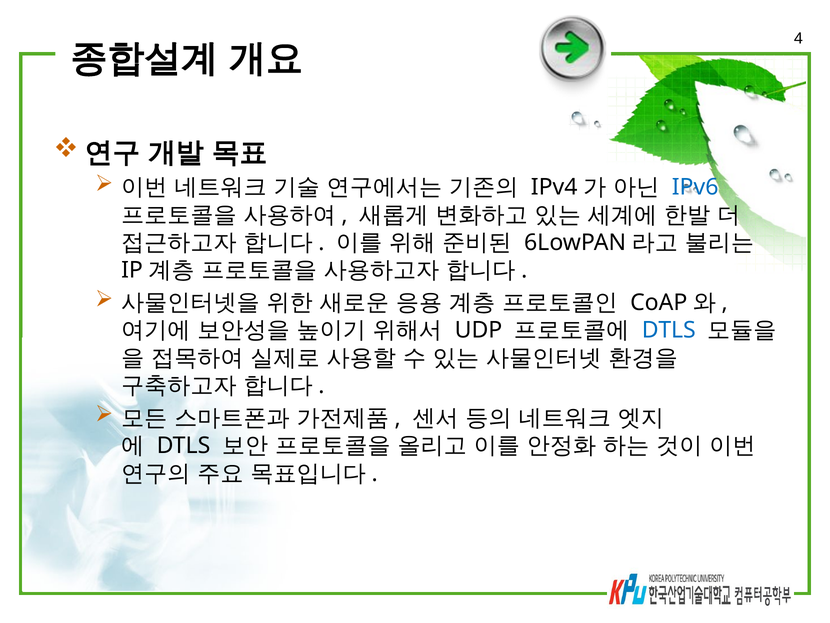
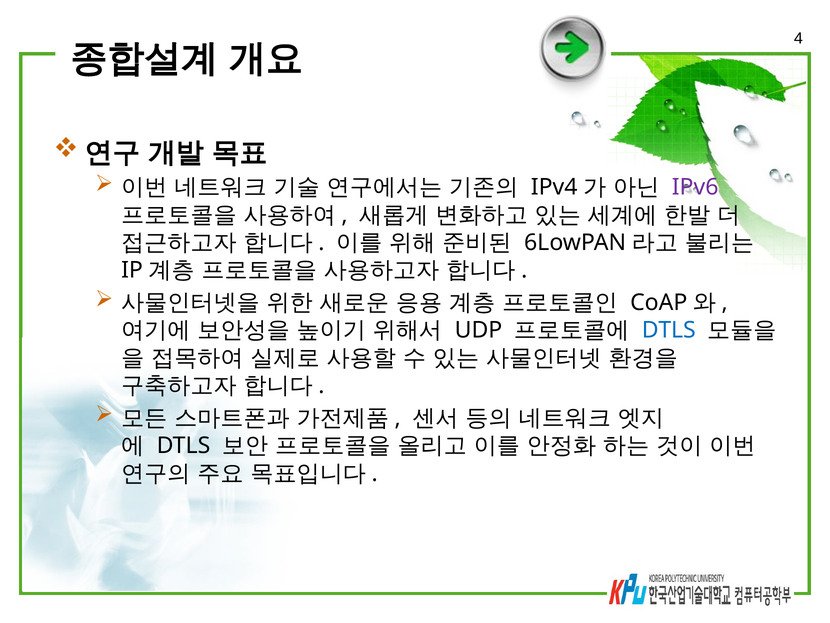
IPv6 colour: blue -> purple (695, 187)
